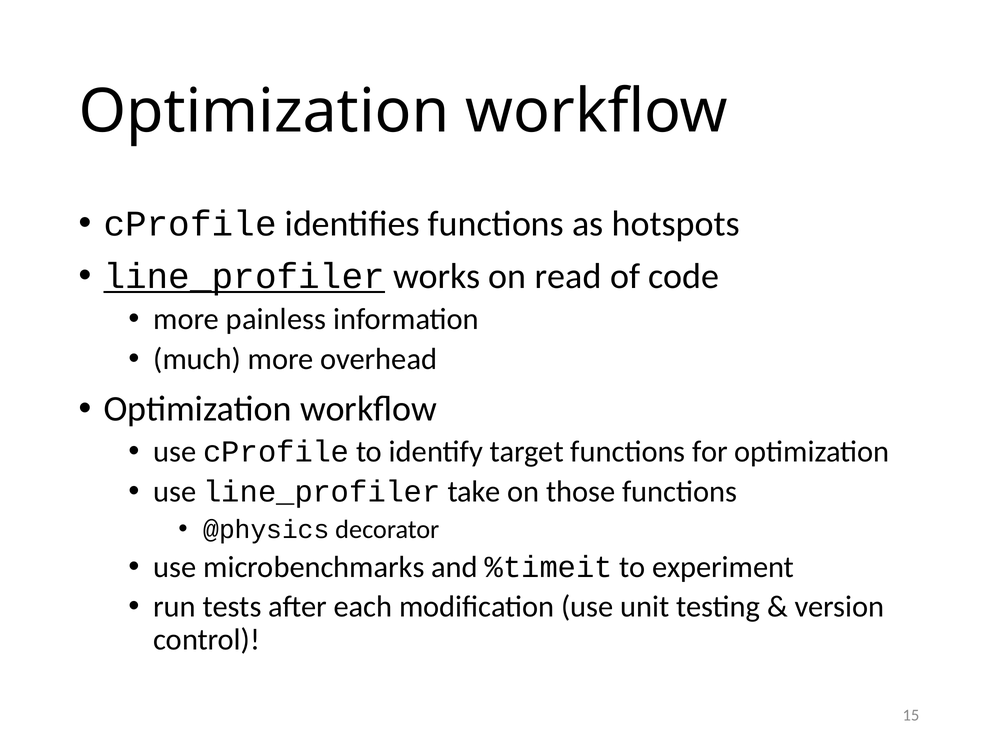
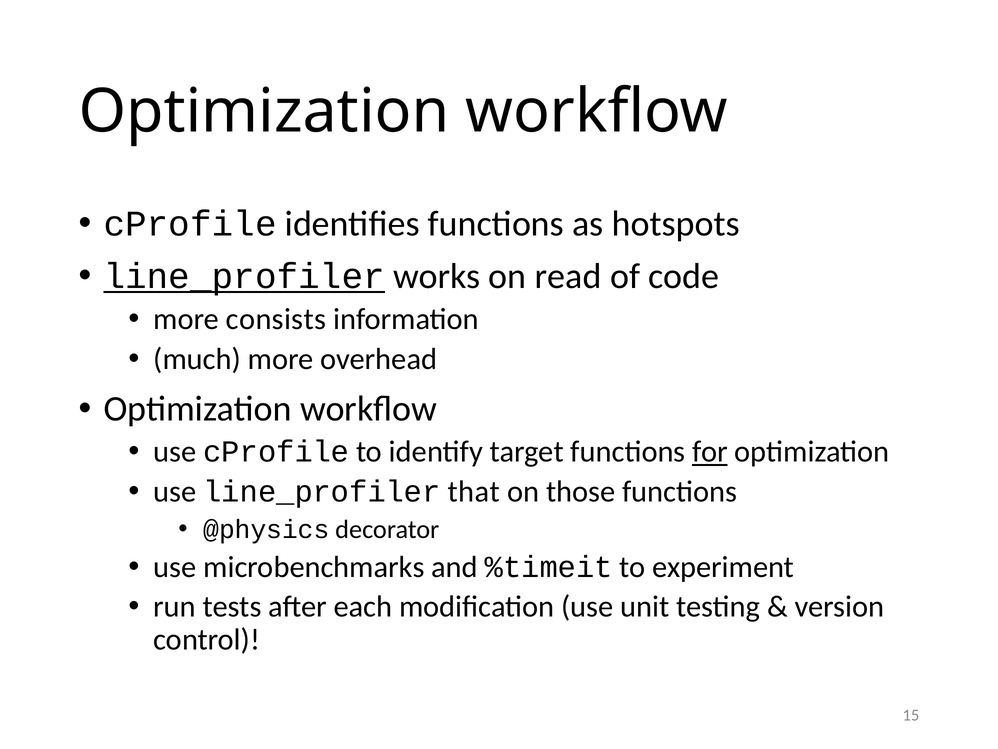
painless: painless -> consists (276, 319)
for underline: none -> present (710, 452)
take: take -> that (474, 491)
